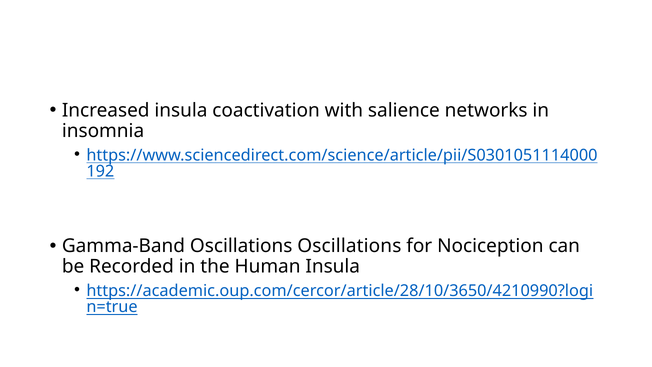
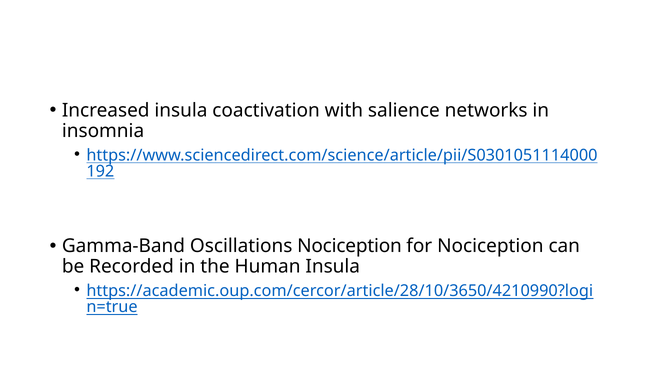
Oscillations Oscillations: Oscillations -> Nociception (350, 246)
